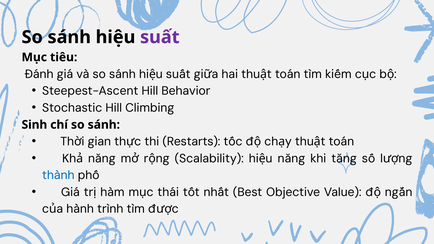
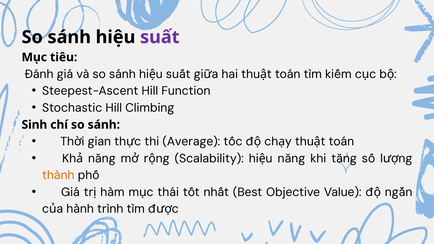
Behavior: Behavior -> Function (186, 91)
Restarts: Restarts -> Average (191, 142)
thành colour: blue -> orange (58, 175)
